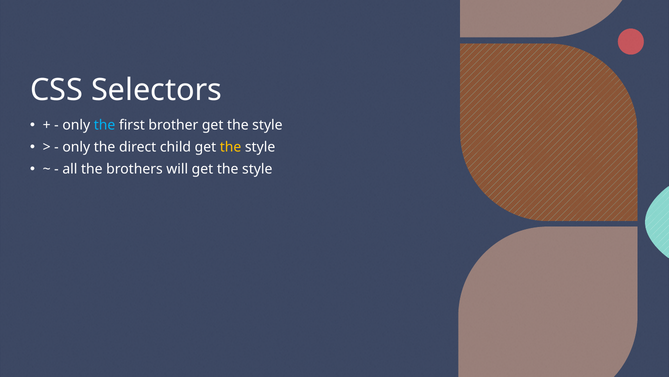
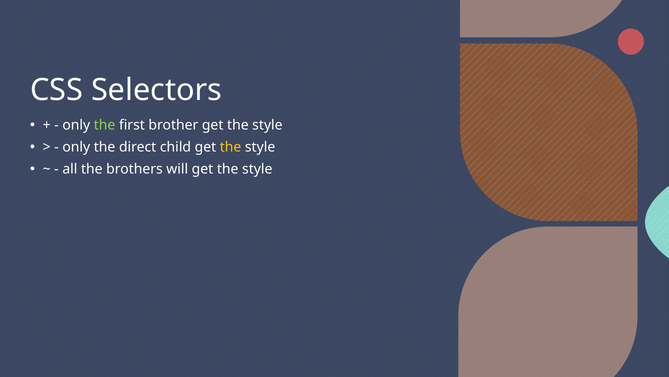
the colour: light blue -> light green (105, 125)
